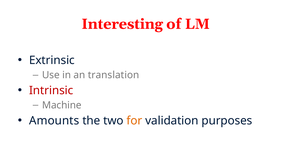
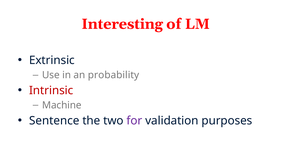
translation: translation -> probability (114, 75)
Amounts: Amounts -> Sentence (54, 120)
for colour: orange -> purple (134, 120)
